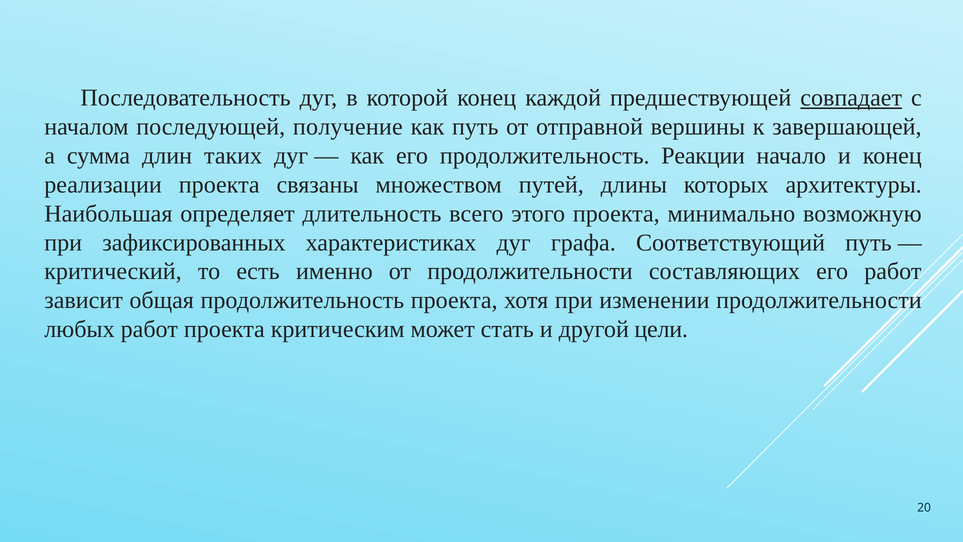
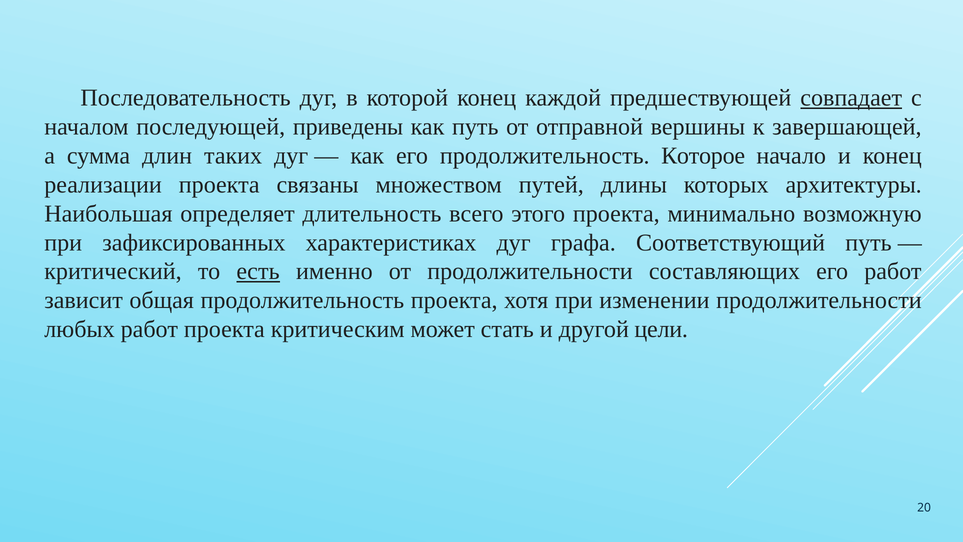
получение: получение -> приведены (348, 127)
Реакции: Реакции -> Которое (703, 156)
есть underline: none -> present (258, 271)
